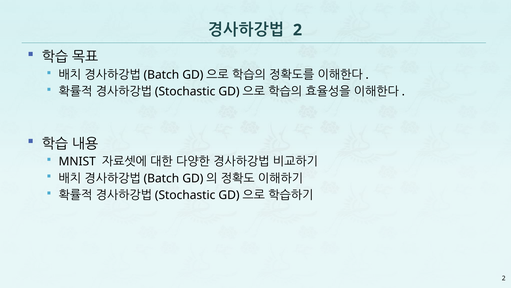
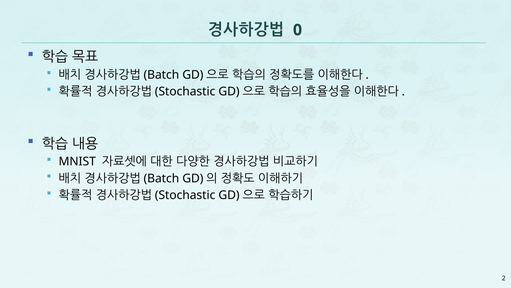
2: 2 -> 0 (298, 30)
